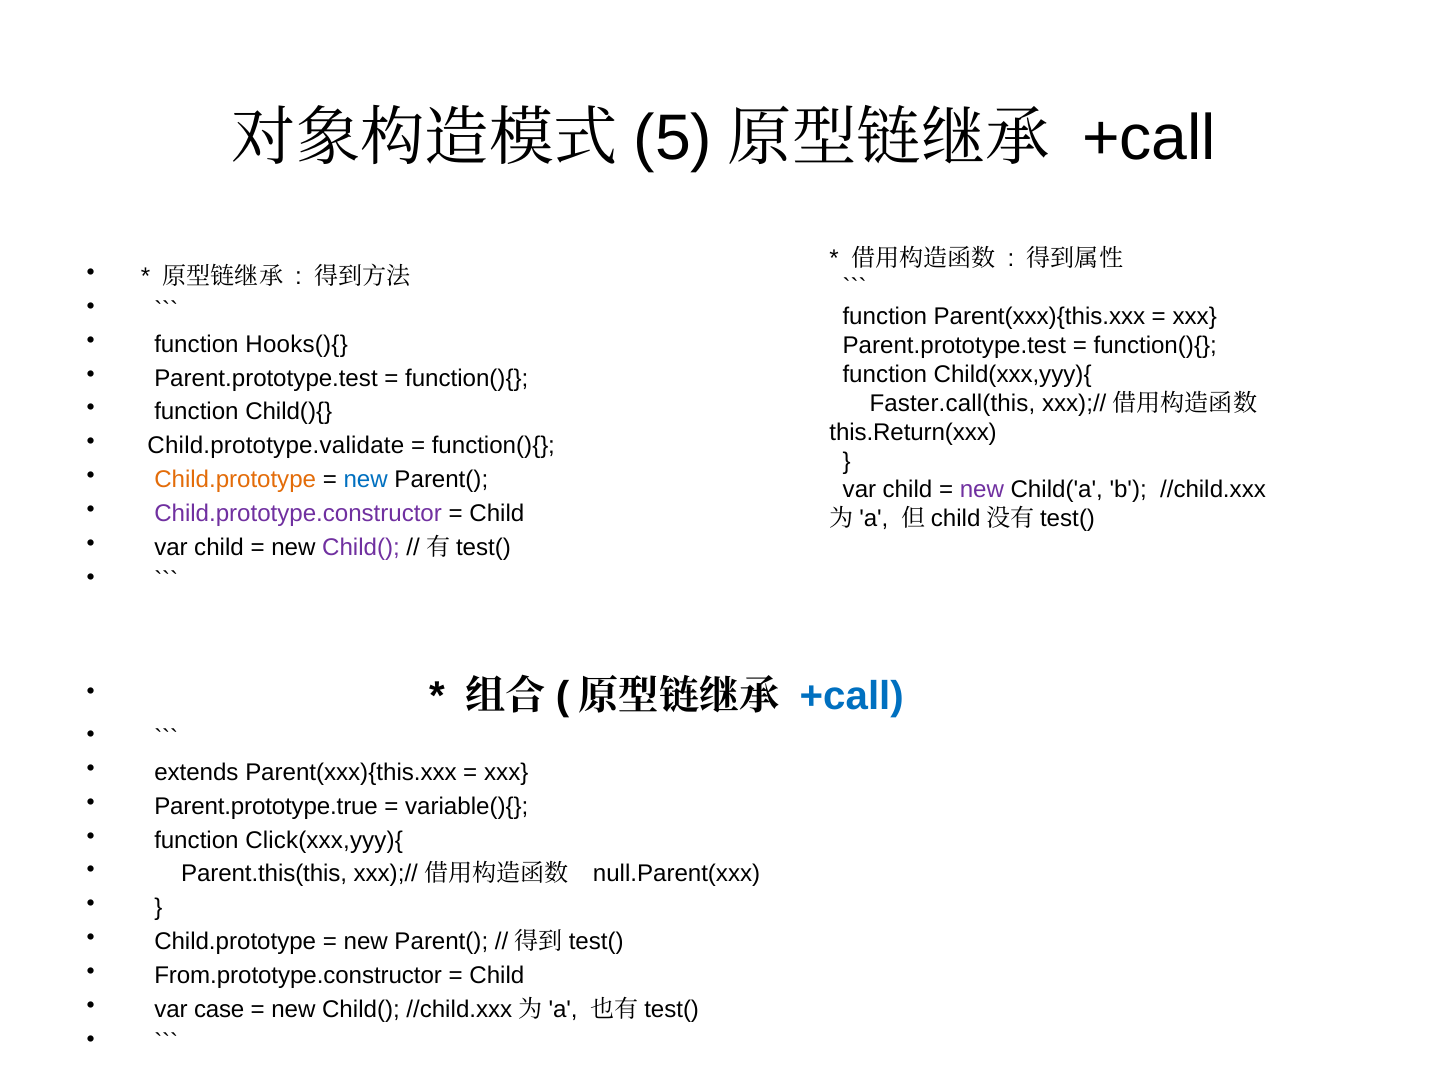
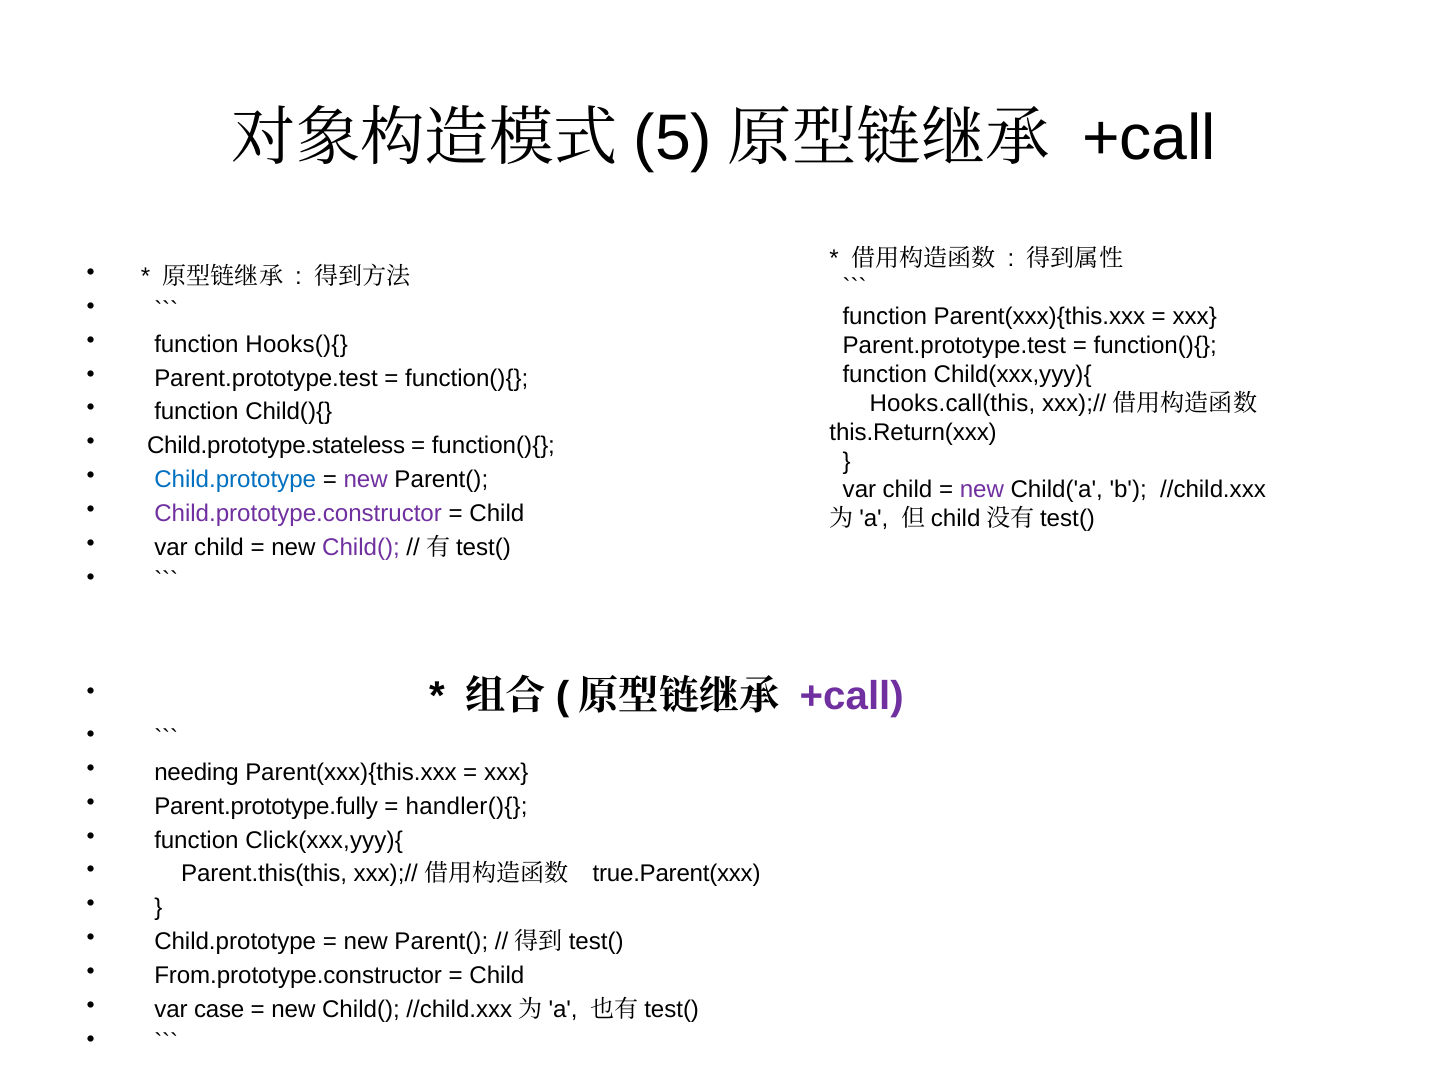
Faster.call(this: Faster.call(this -> Hooks.call(this (952, 403)
Child.prototype.validate: Child.prototype.validate -> Child.prototype.stateless (276, 446)
Child.prototype colour: orange -> blue (235, 480)
new colour: blue -> purple (366, 480)
+call colour: blue -> purple (852, 696)
extends: extends -> needing (196, 772)
Parent.prototype.true: Parent.prototype.true -> Parent.prototype.fully (266, 806)
variable(){: variable(){ -> handler(){ (467, 806)
null.Parent(xxx: null.Parent(xxx -> true.Parent(xxx (677, 874)
